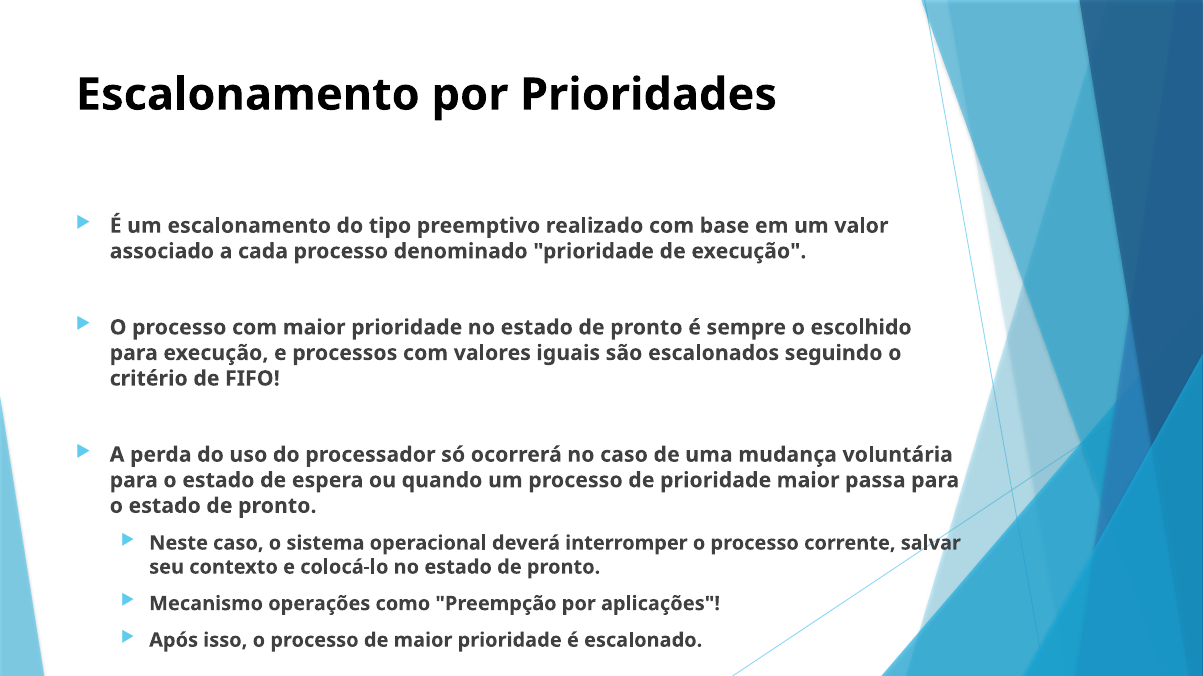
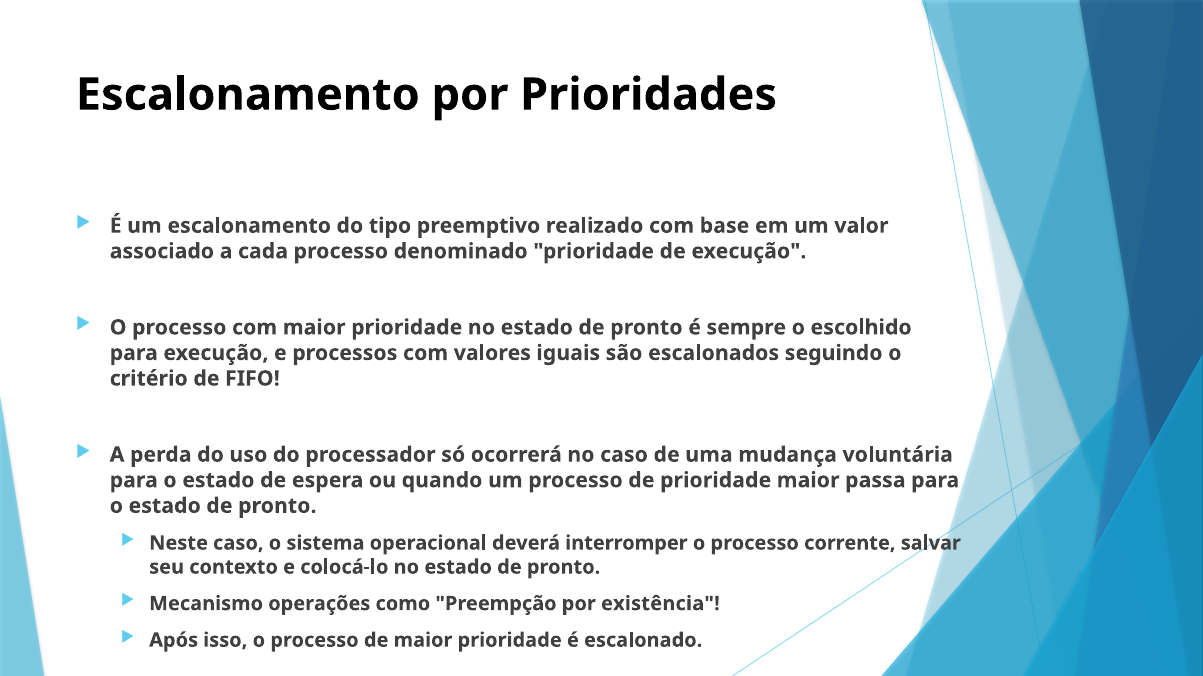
aplicações: aplicações -> existência (660, 604)
